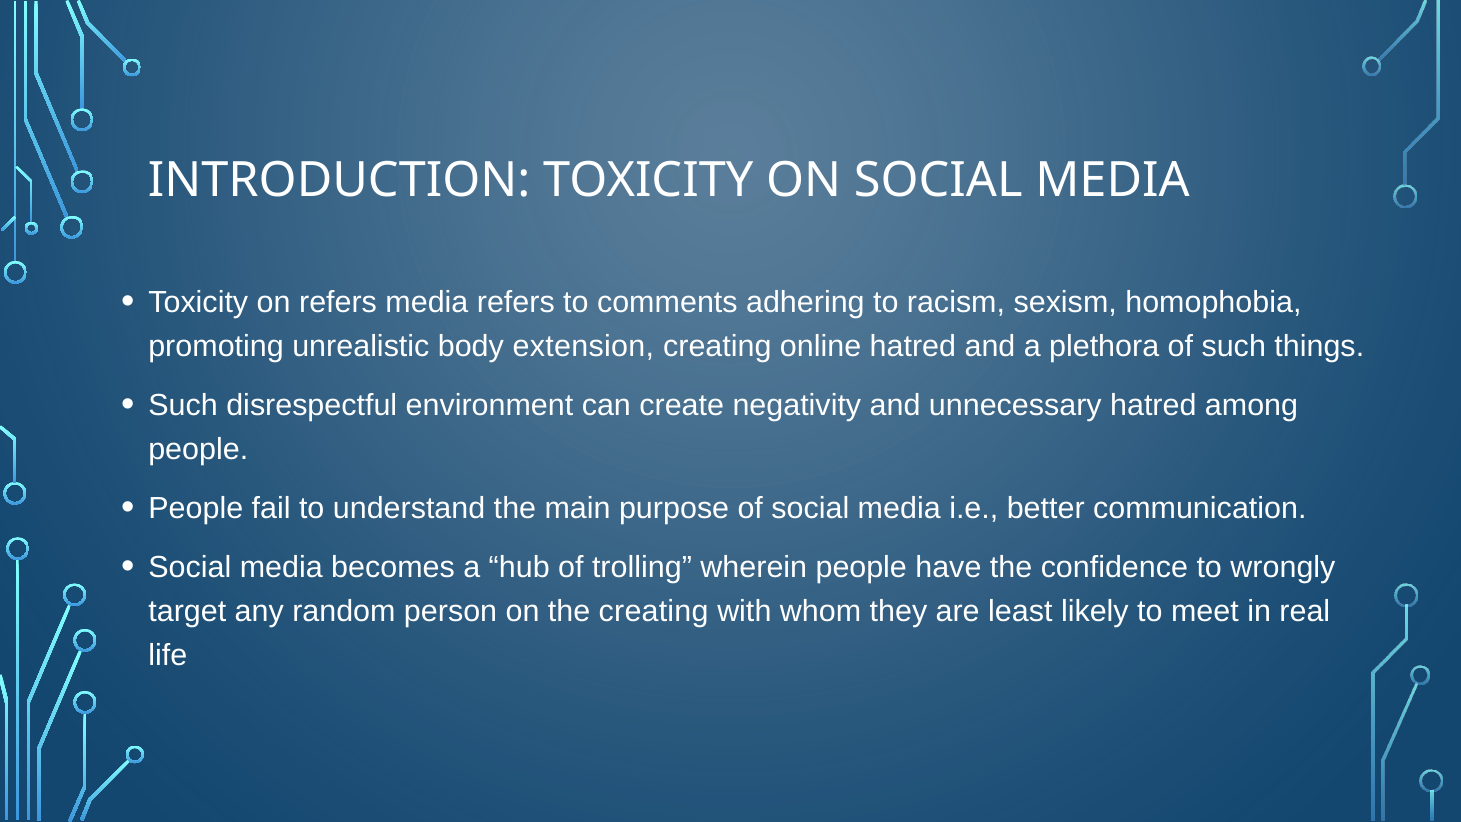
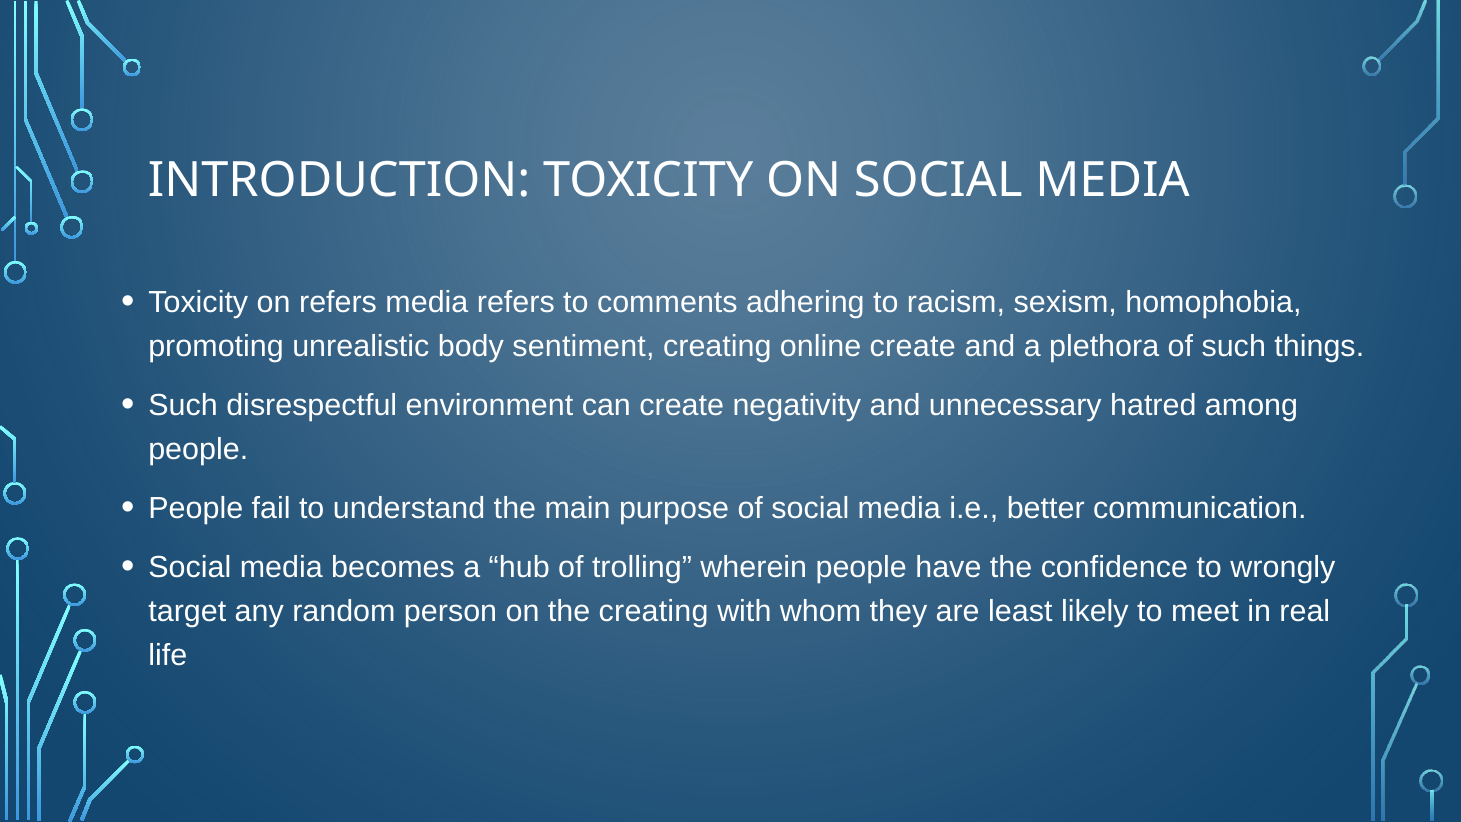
extension: extension -> sentiment (583, 346)
online hatred: hatred -> create (913, 346)
